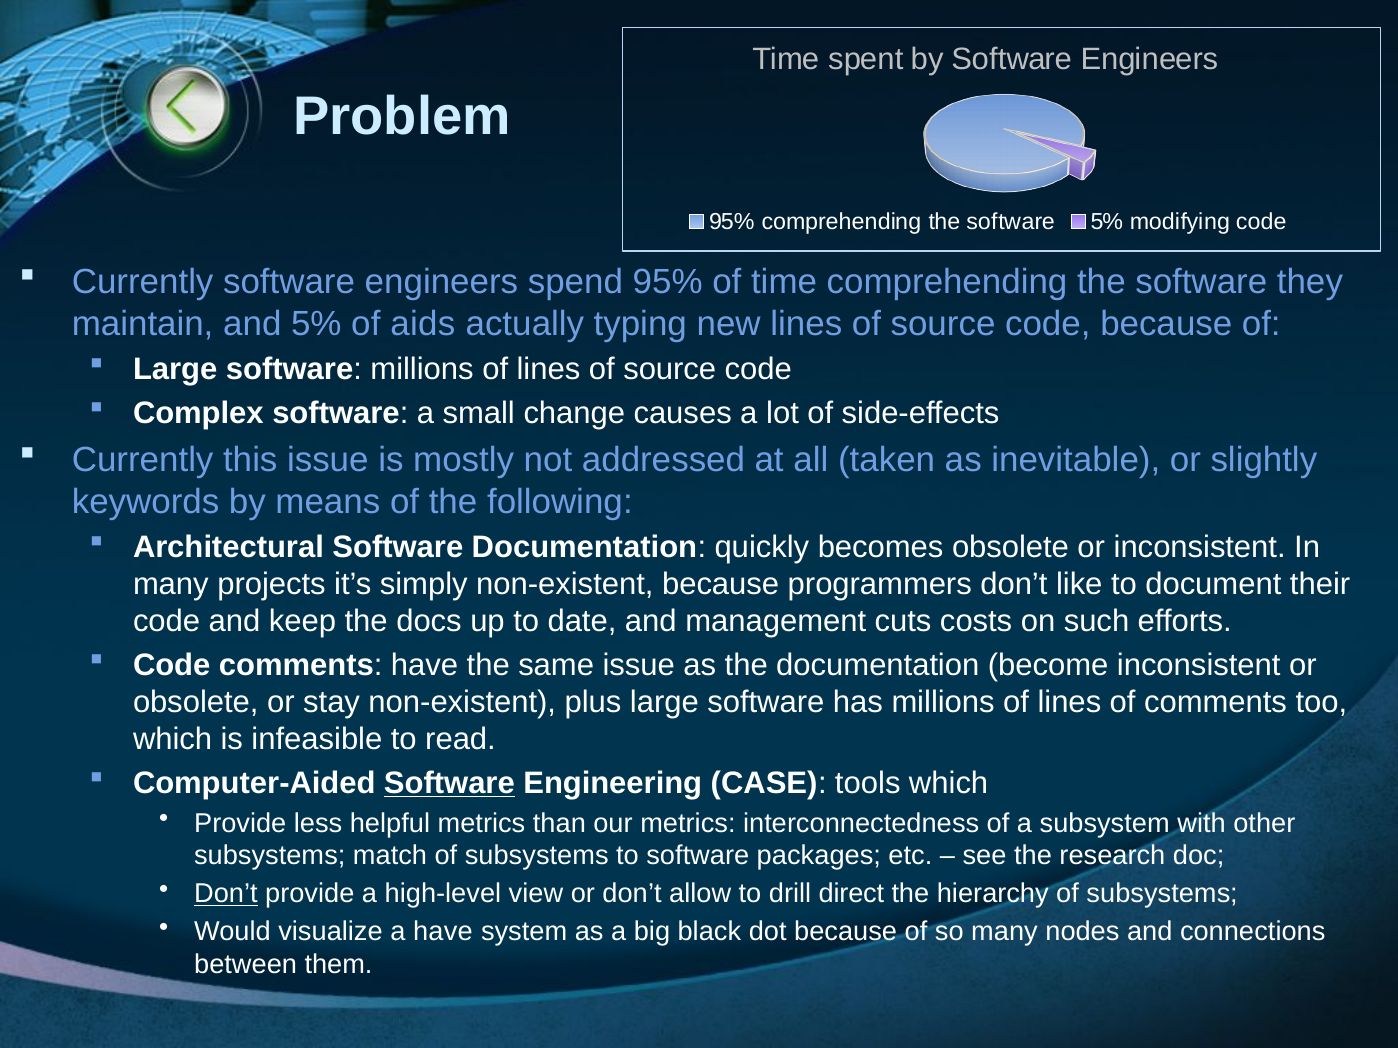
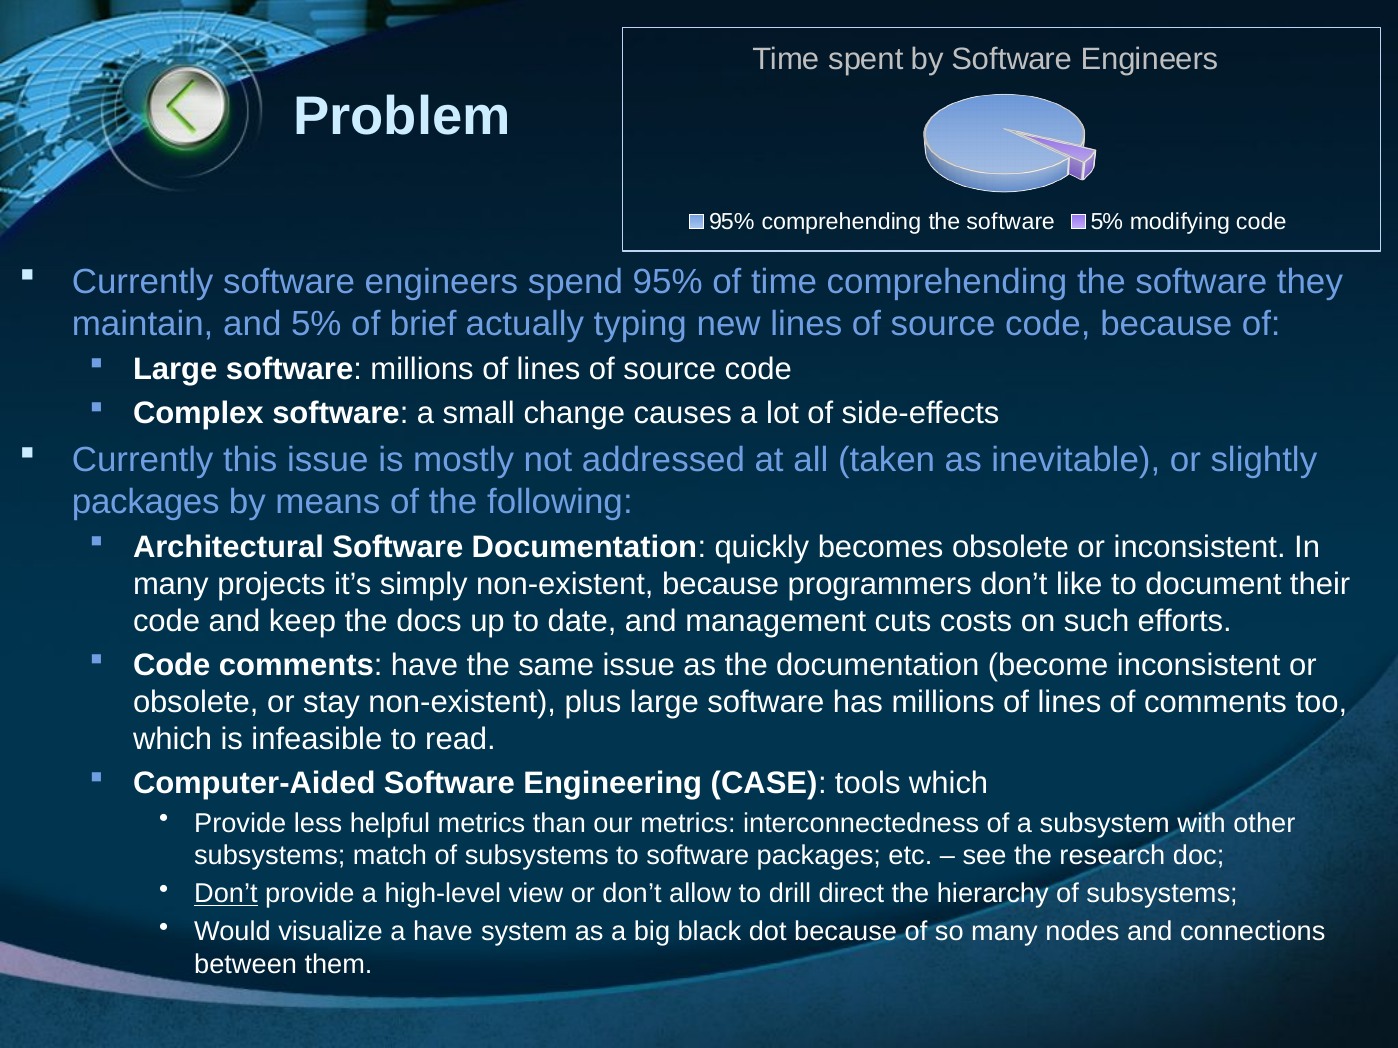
aids: aids -> brief (423, 324)
keywords: keywords -> packages (146, 502)
Software underline: present -> none (449, 783)
